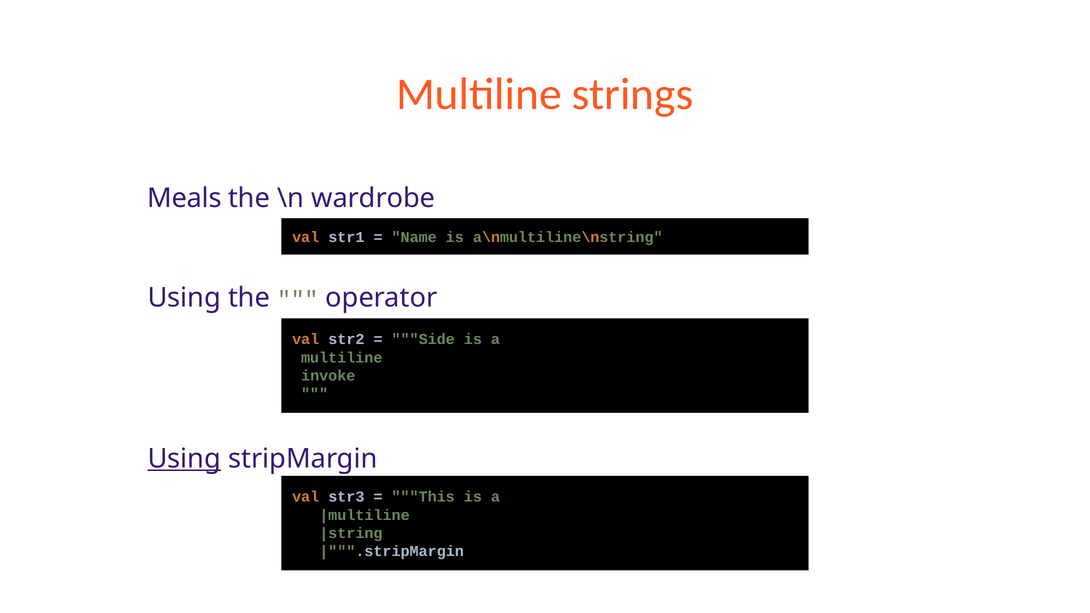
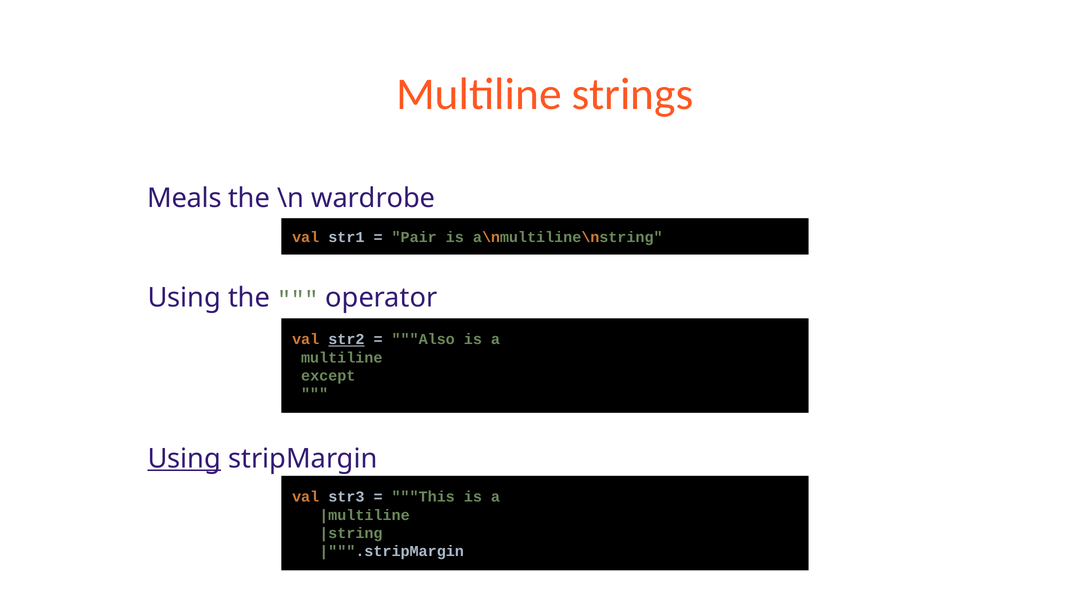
Name: Name -> Pair (414, 238)
str2 underline: none -> present (346, 339)
Side: Side -> Also (423, 339)
invoke: invoke -> except (328, 376)
